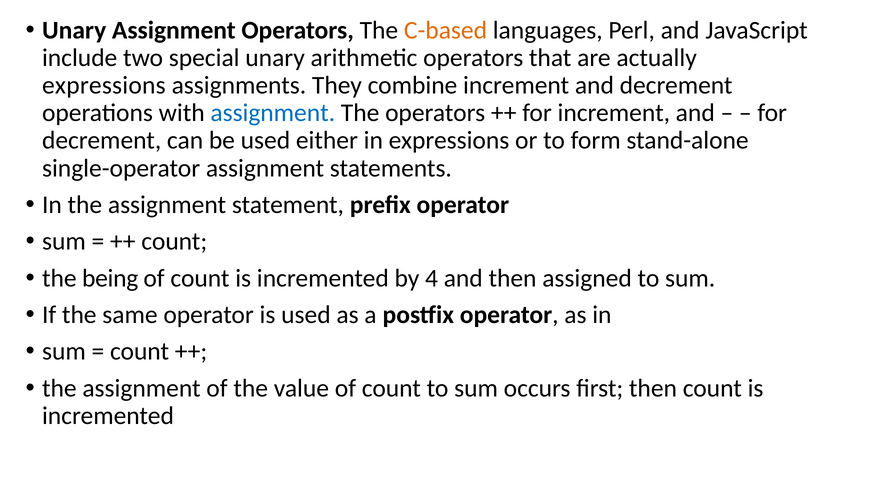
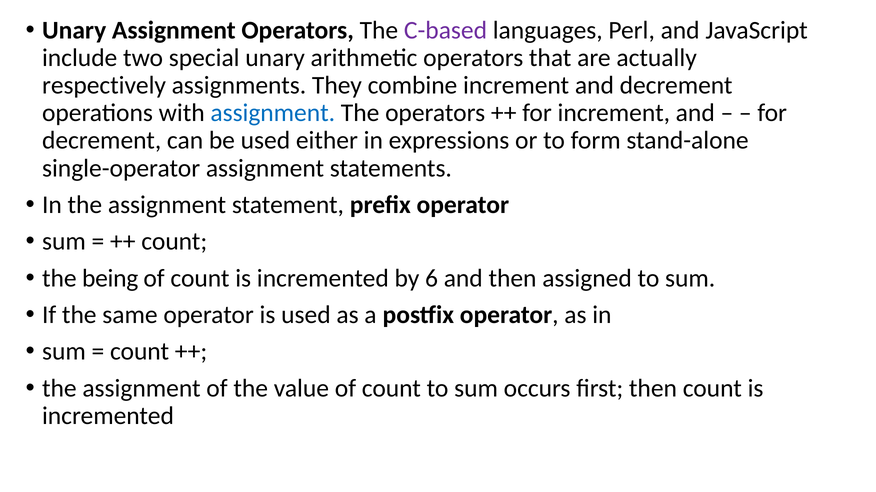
C-based colour: orange -> purple (445, 30)
expressions: expressions -> respectively (104, 86)
4: 4 -> 6 (432, 279)
